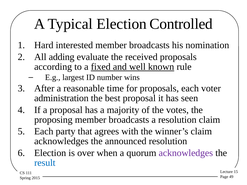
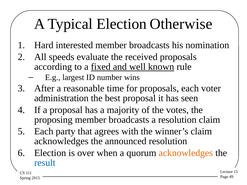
Controlled: Controlled -> Otherwise (181, 24)
adding: adding -> speeds (62, 57)
acknowledges colour: purple -> orange (186, 153)
